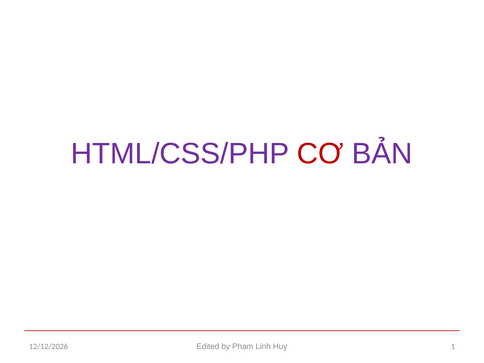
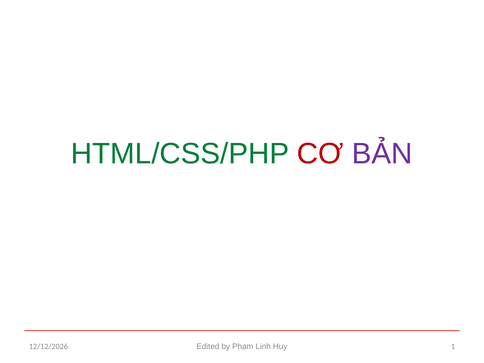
HTML/CSS/PHP colour: purple -> green (180, 154)
